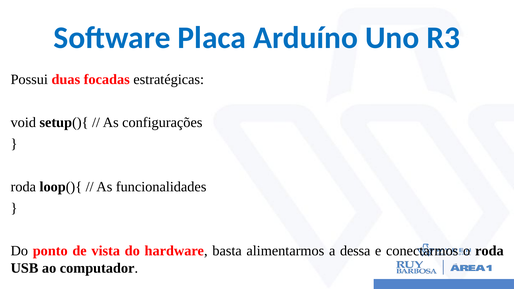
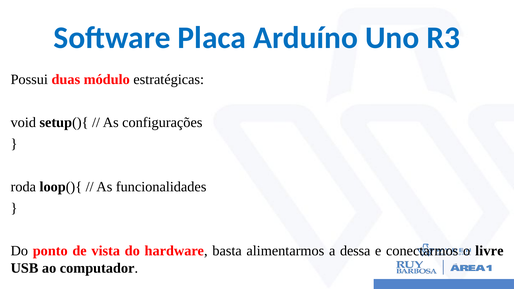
focadas: focadas -> módulo (107, 80)
o roda: roda -> livre (489, 251)
